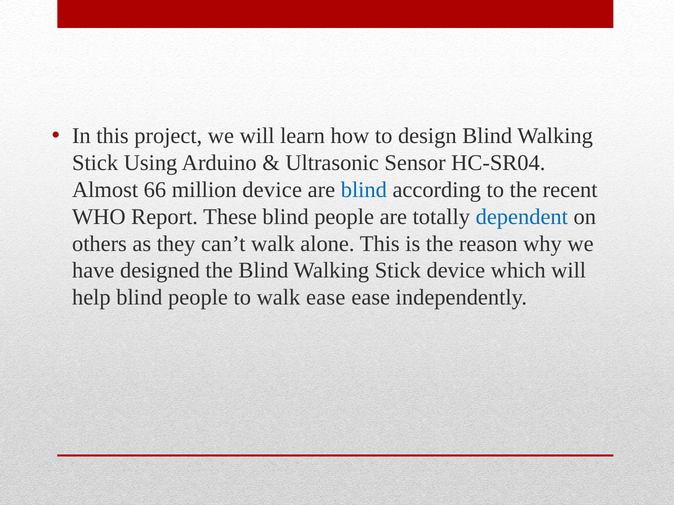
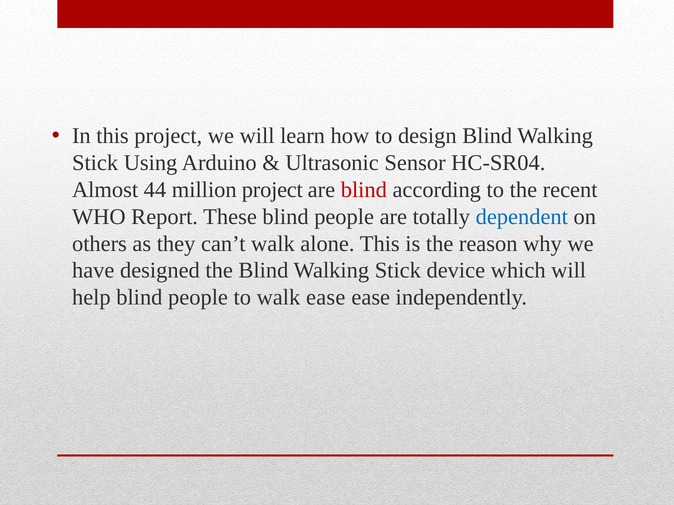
66: 66 -> 44 (155, 190)
million device: device -> project (272, 190)
blind colour: blue -> red (364, 190)
